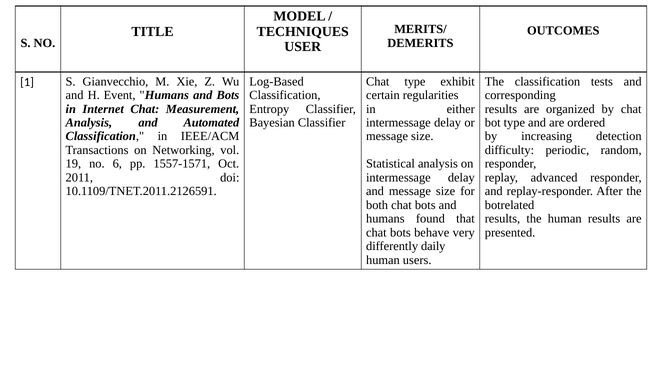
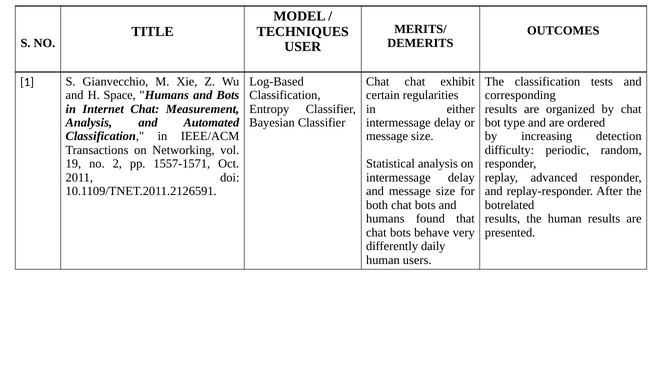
Chat type: type -> chat (415, 82)
Event: Event -> Space (120, 95)
6: 6 -> 2 (117, 164)
